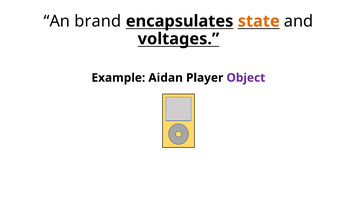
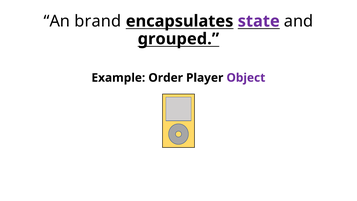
state colour: orange -> purple (259, 21)
voltages: voltages -> grouped (178, 39)
Aidan: Aidan -> Order (166, 78)
